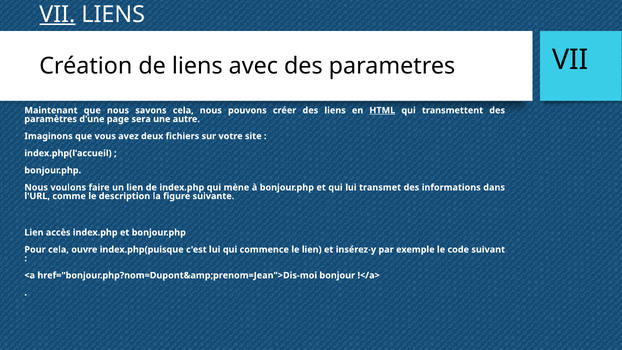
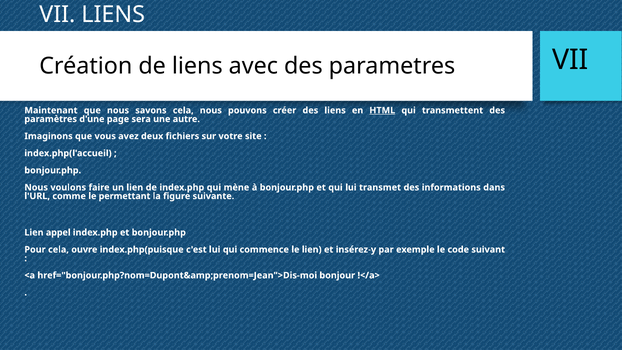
VII underline: present -> none (57, 14)
description: description -> permettant (125, 196)
accès: accès -> appel (58, 232)
